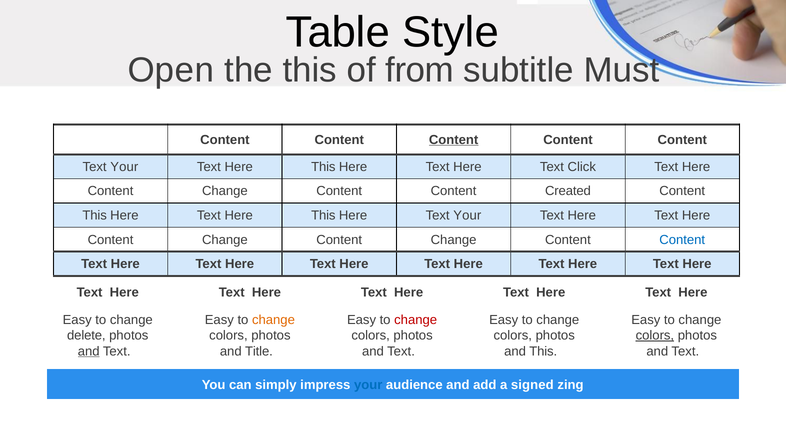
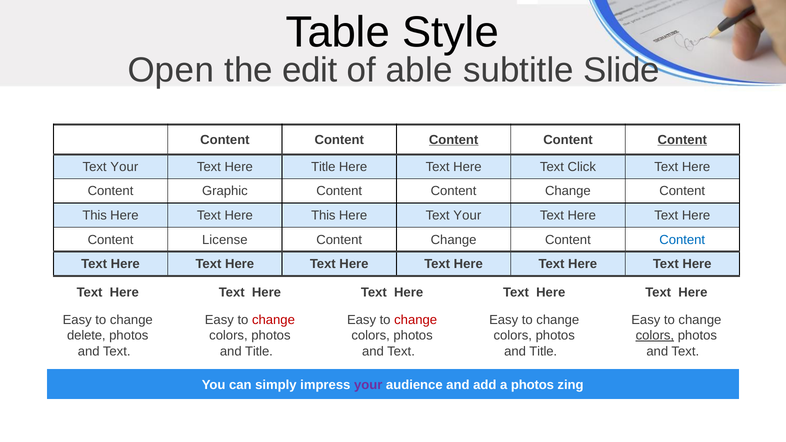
the this: this -> edit (310, 70)
from: from -> able (419, 70)
Must: Must -> Slide (622, 70)
Content underline: none -> present (682, 140)
This: This -> Title (323, 167)
Change: Change -> Graphic (225, 191)
Content Content Created: Created -> Change (568, 191)
Change: Change -> License (225, 240)
change colour: orange -> red (273, 320)
and underline: present -> none (89, 351)
This: This -> Title (543, 351)
your colour: blue -> purple (368, 385)
a signed: signed -> photos (532, 385)
